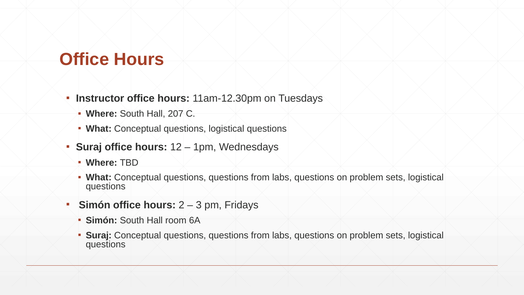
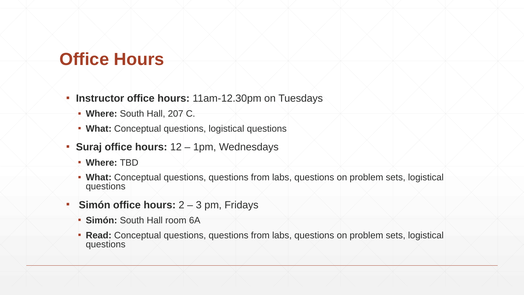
Suraj: Suraj -> Read (99, 235)
